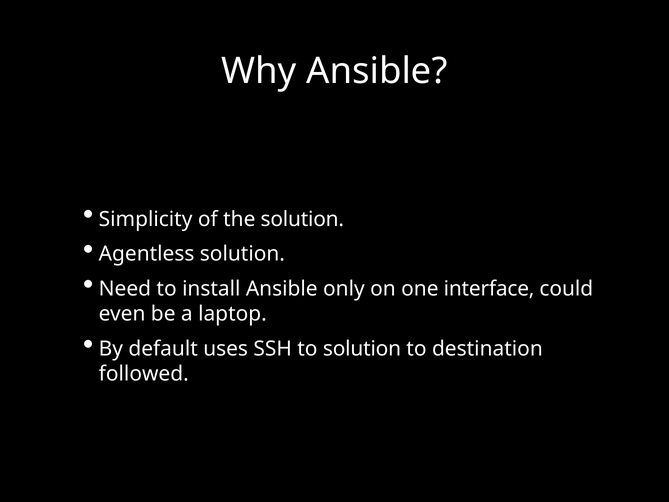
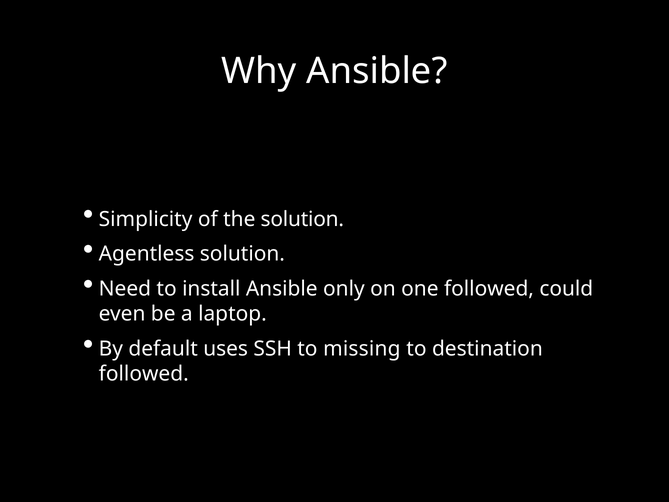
one interface: interface -> followed (489, 289)
to solution: solution -> missing (362, 349)
